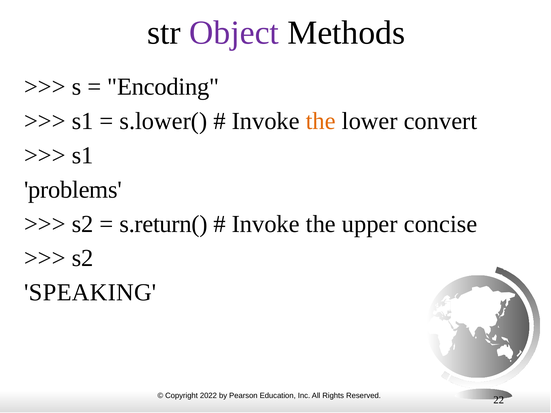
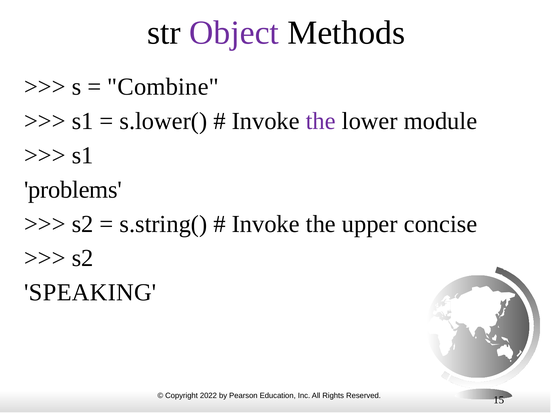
Encoding: Encoding -> Combine (163, 87)
the colour: orange -> purple (321, 121)
convert: convert -> module (440, 121)
s.return(: s.return( -> s.string( (163, 224)
22: 22 -> 15 (499, 400)
